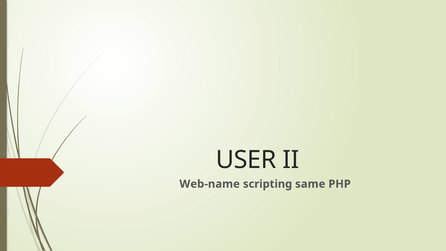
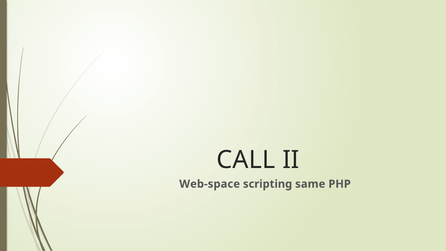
USER: USER -> CALL (246, 160)
Web-name: Web-name -> Web-space (210, 184)
